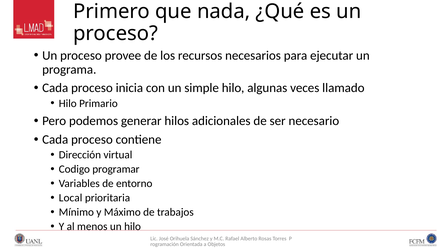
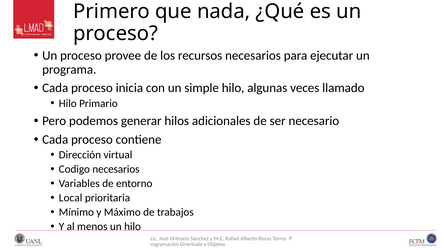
Codigo programar: programar -> necesarios (116, 169)
